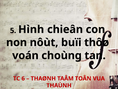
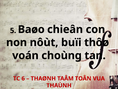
Hình: Hình -> Baøo (31, 29)
